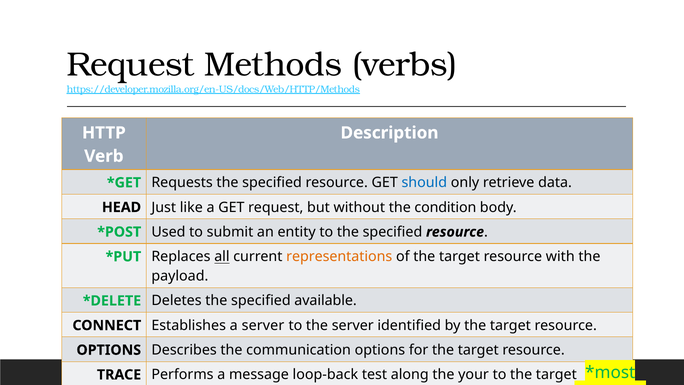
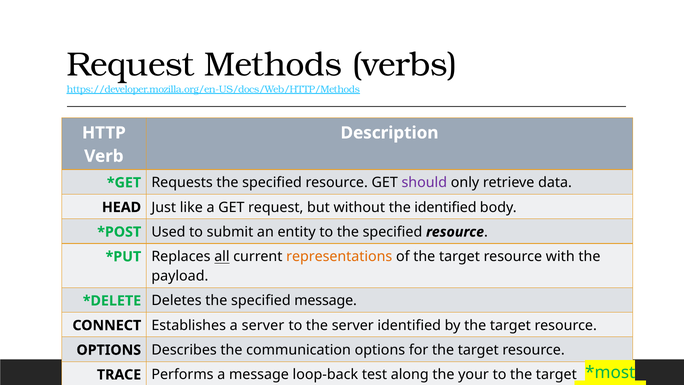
should colour: blue -> purple (424, 183)
the condition: condition -> identified (445, 207)
specified available: available -> message (326, 301)
